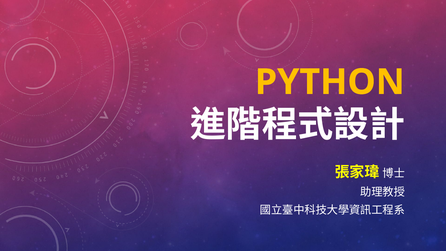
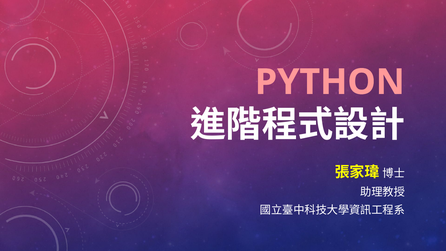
PYTHON colour: yellow -> pink (330, 82)
